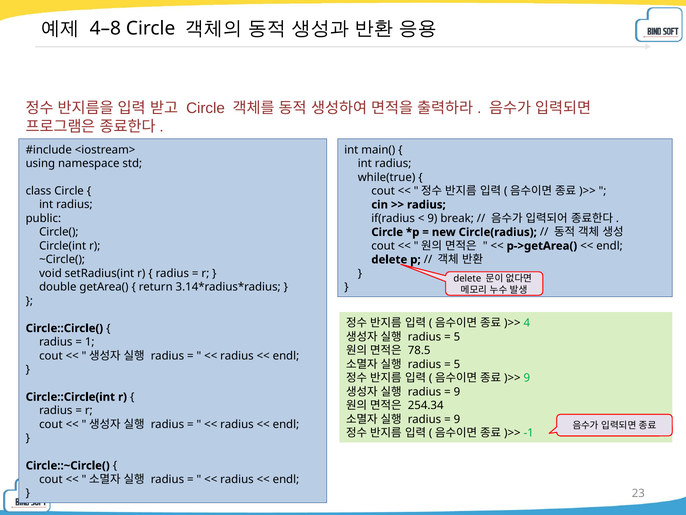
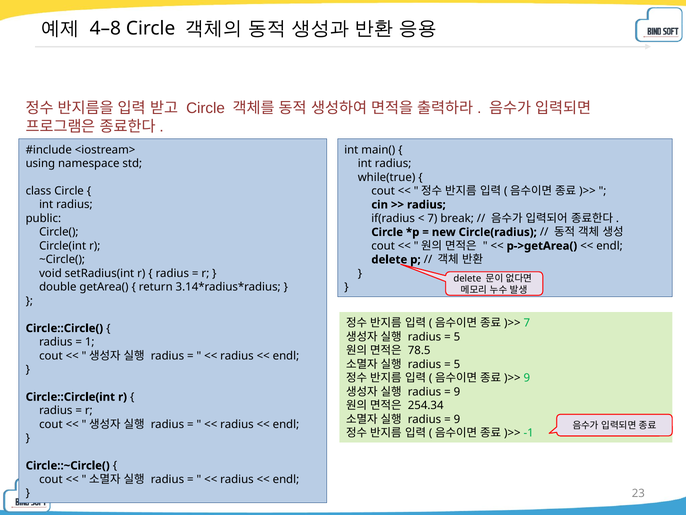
9: 9 -> 7 (432, 218)
4: 4 -> 7 (527, 323)
